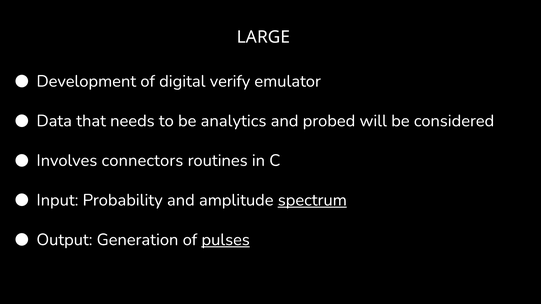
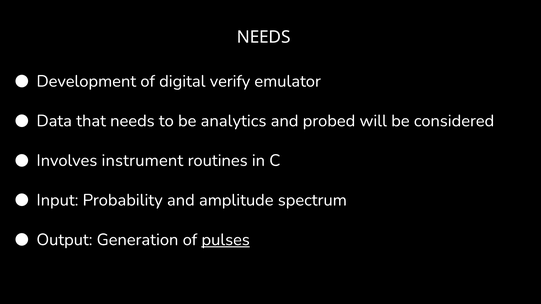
LARGE: LARGE -> NEEDS (264, 37)
connectors: connectors -> instrument (142, 161)
spectrum underline: present -> none (312, 200)
